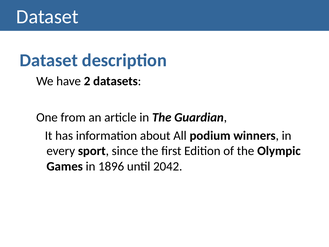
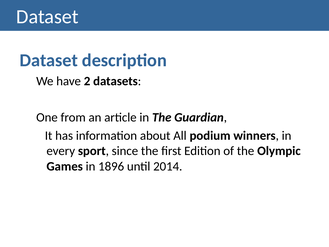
2042: 2042 -> 2014 (168, 166)
